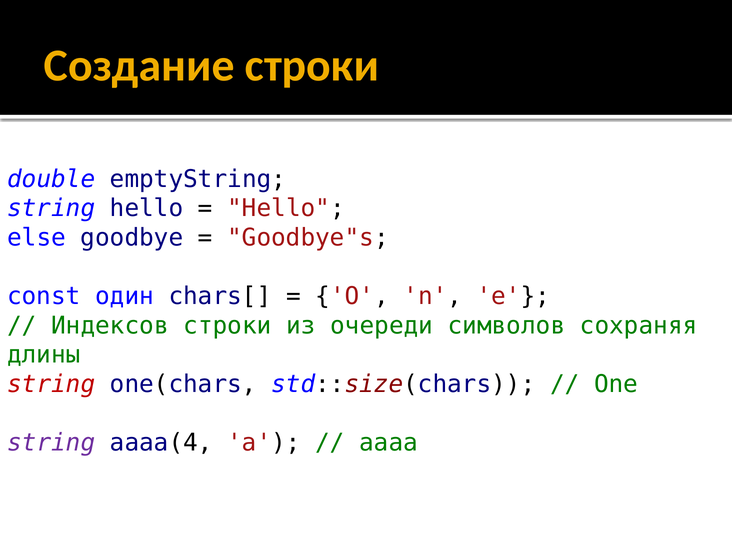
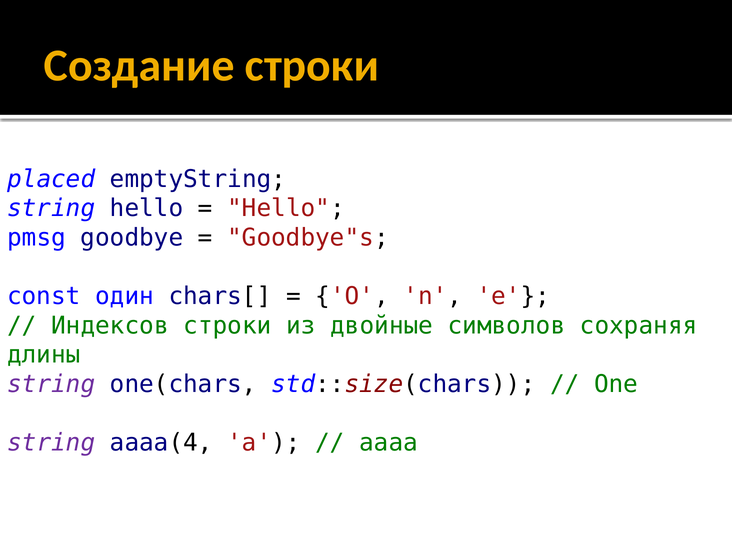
double: double -> placed (51, 179)
else: else -> pmsg (37, 238)
очереди: очереди -> двойные (382, 326)
string colour: red -> purple (51, 384)
